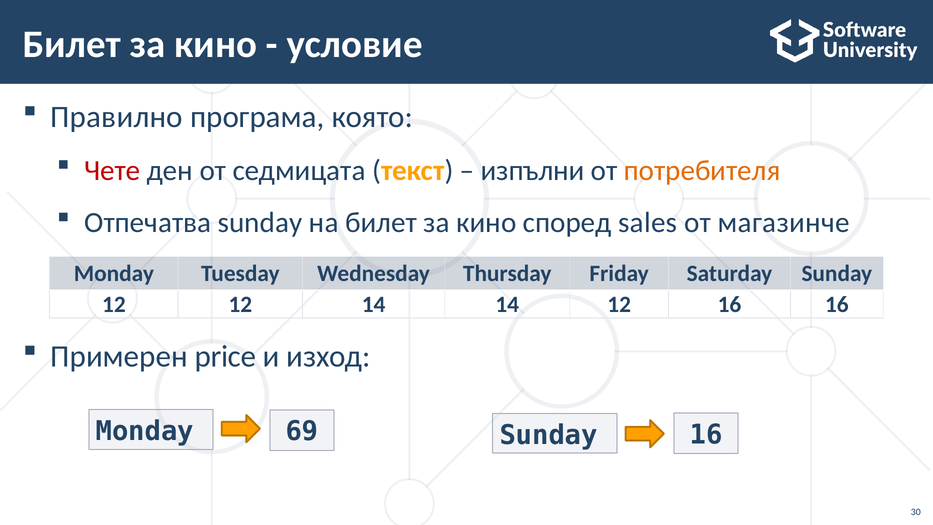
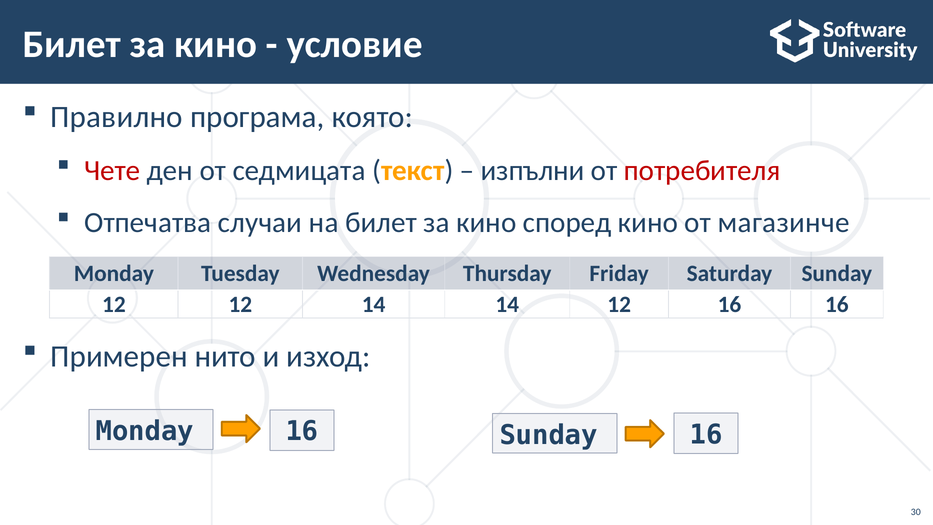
потребителя colour: orange -> red (702, 170)
Отпечатва sunday: sunday -> случаи (260, 223)
според sales: sales -> кино (648, 223)
price: price -> нито (225, 356)
Monday 69: 69 -> 16 (302, 431)
